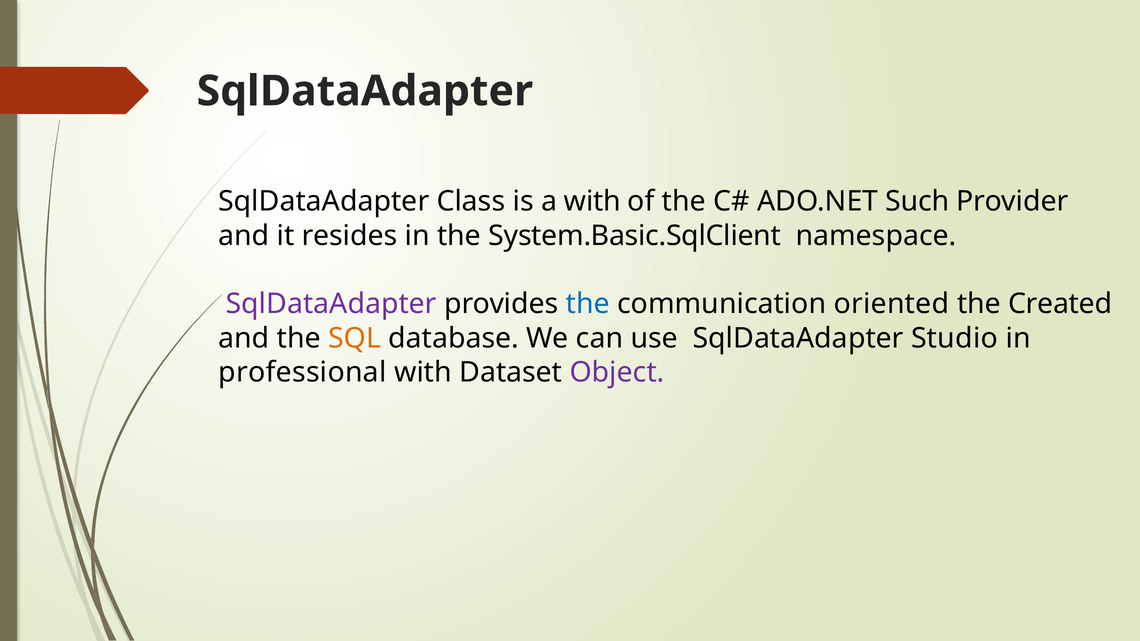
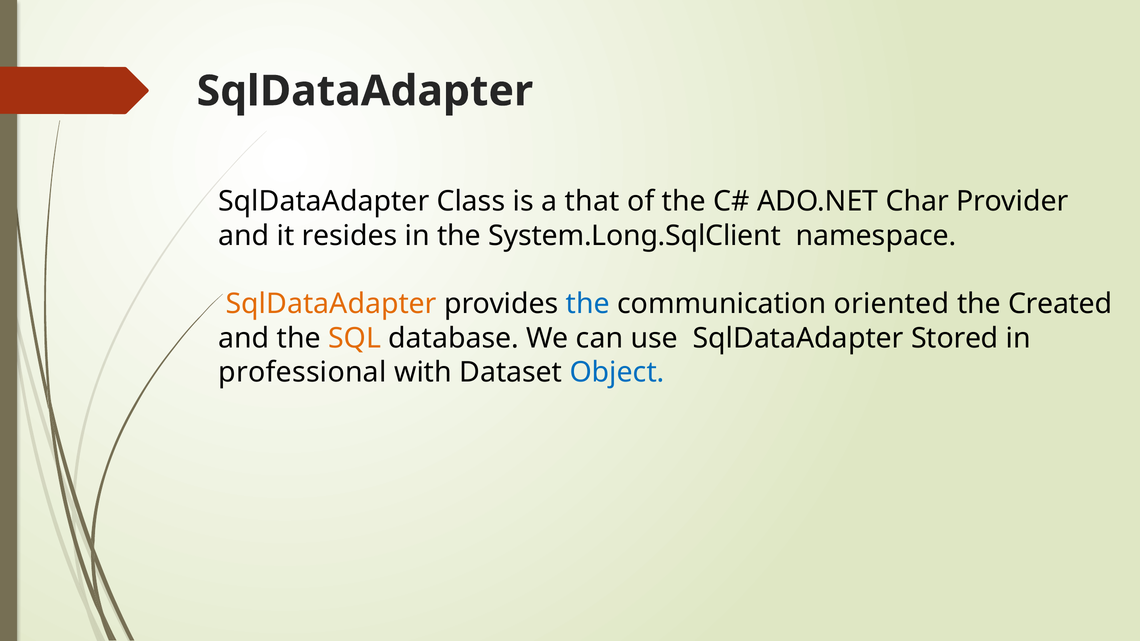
a with: with -> that (592, 202)
Such: Such -> Char (917, 202)
System.Basic.SqlClient: System.Basic.SqlClient -> System.Long.SqlClient (635, 236)
SqlDataAdapter colour: purple -> orange (331, 304)
Studio: Studio -> Stored (955, 338)
Object colour: purple -> blue (617, 373)
